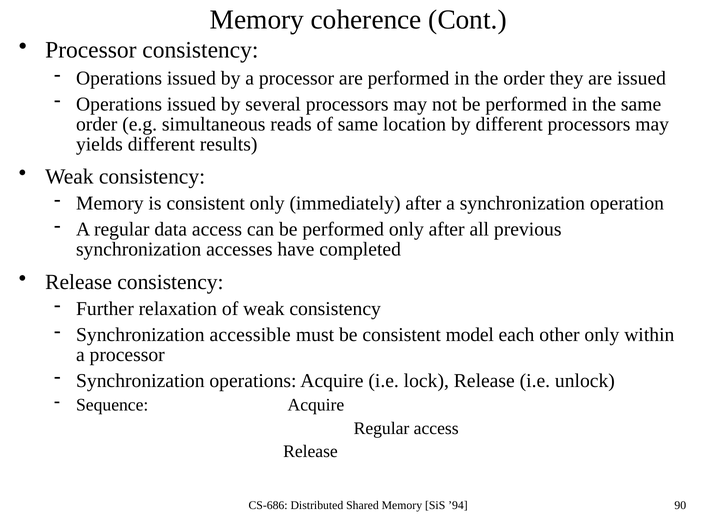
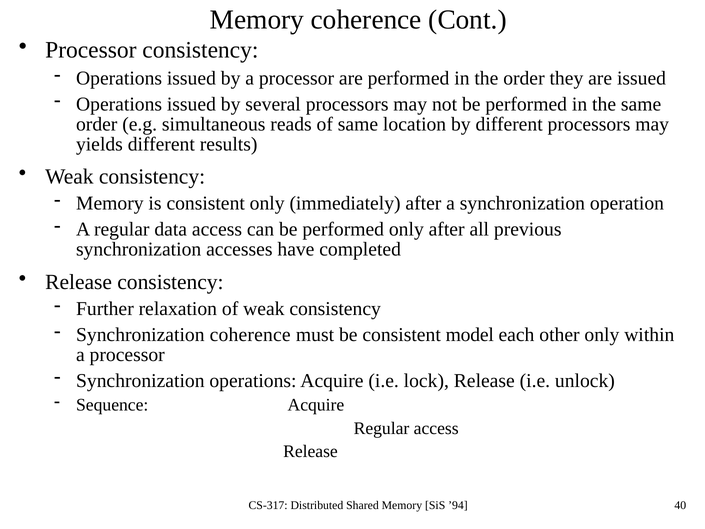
Synchronization accessible: accessible -> coherence (250, 335)
CS-686: CS-686 -> CS-317 (268, 505)
90: 90 -> 40 (680, 505)
